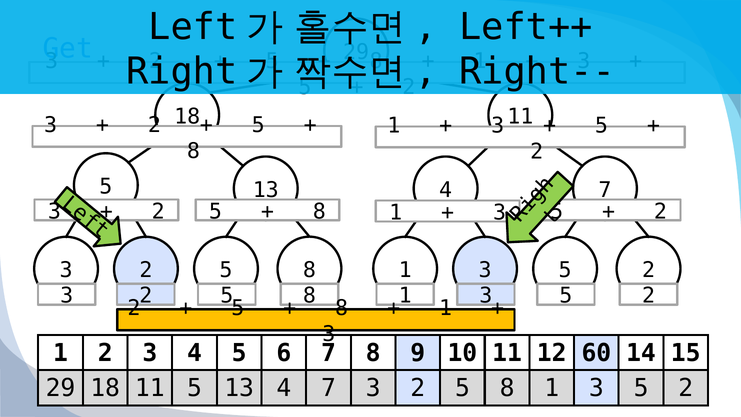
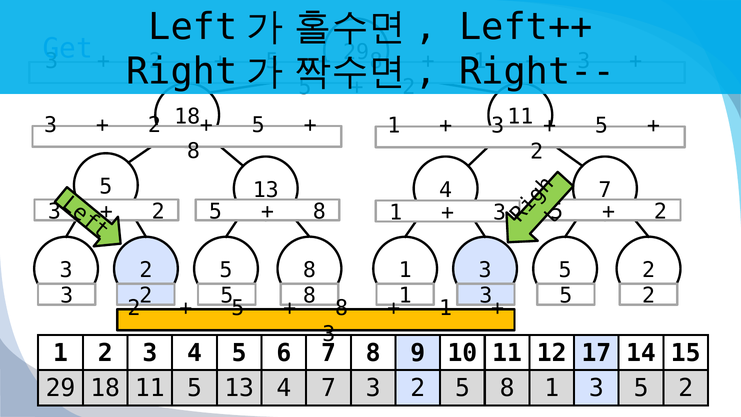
60: 60 -> 17 (596, 353)
